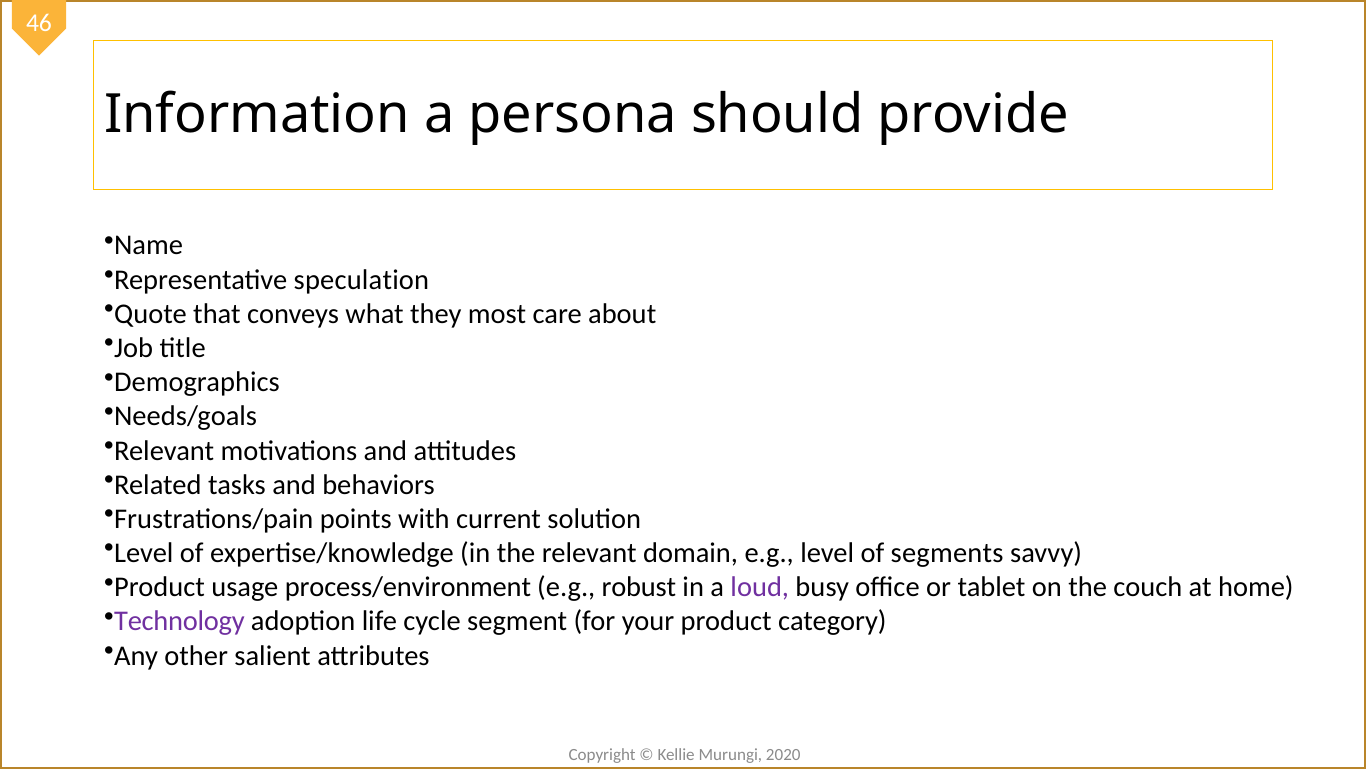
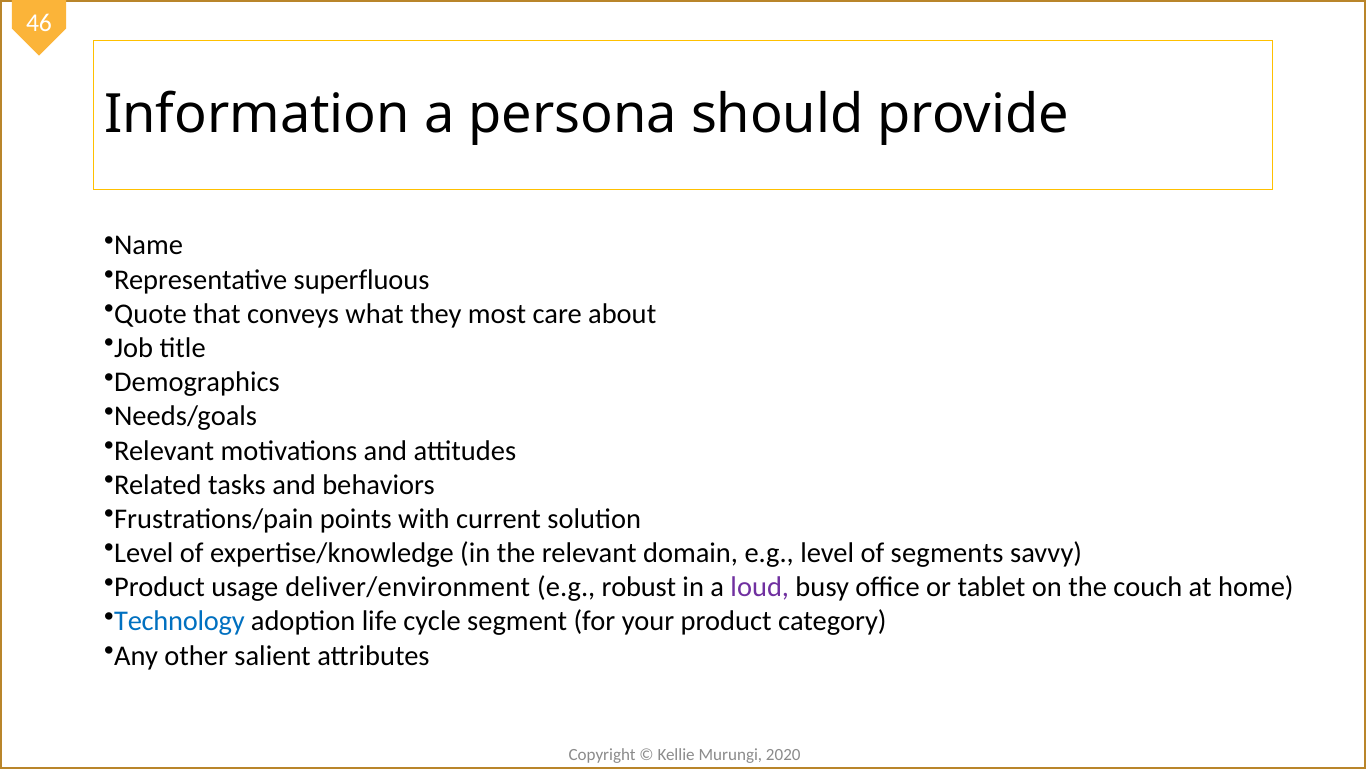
speculation: speculation -> superfluous (362, 279)
process/environment: process/environment -> deliver/environment (408, 587)
Technology colour: purple -> blue (179, 621)
